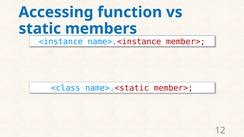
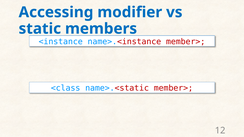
function: function -> modifier (130, 12)
